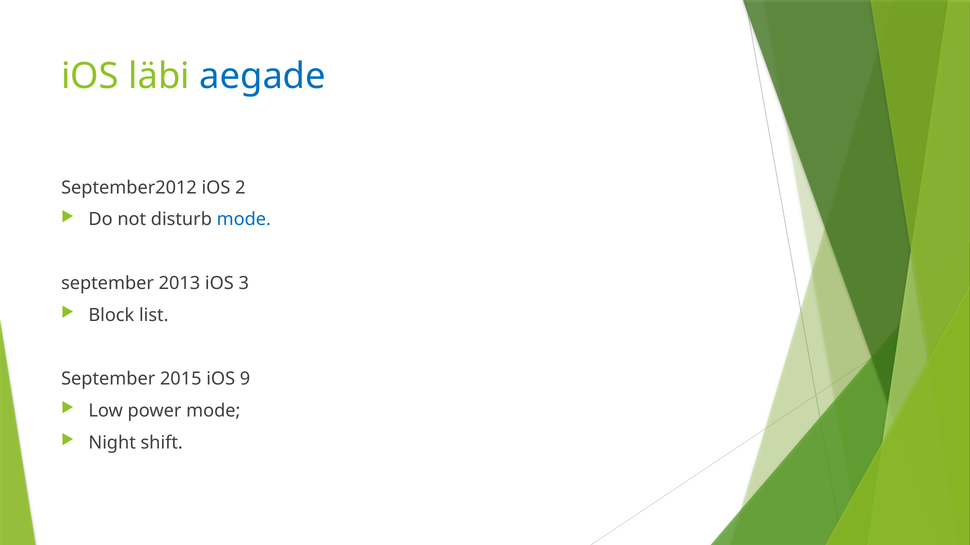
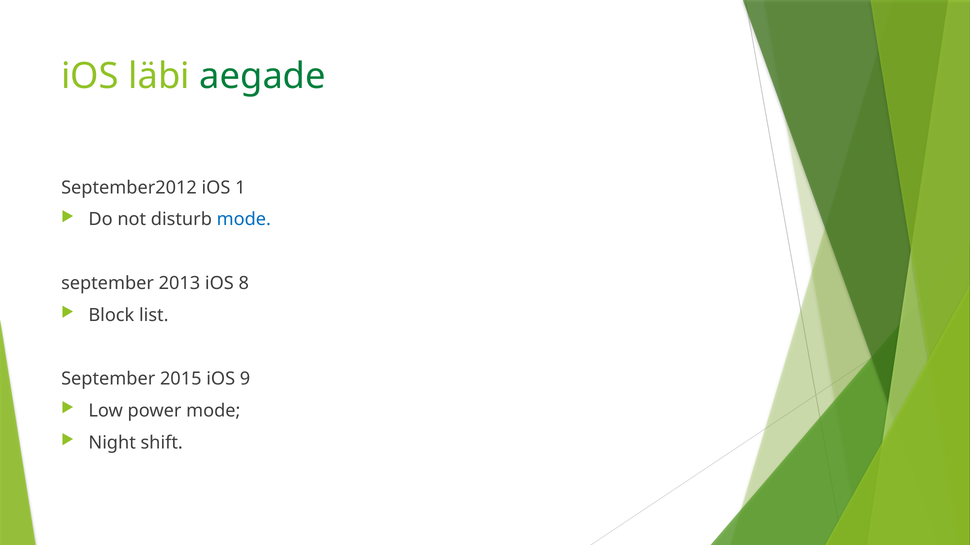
aegade colour: blue -> green (263, 76)
2: 2 -> 1 (240, 188)
3: 3 -> 8 (244, 284)
